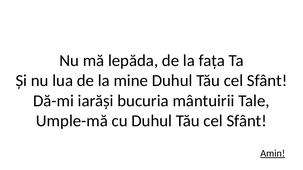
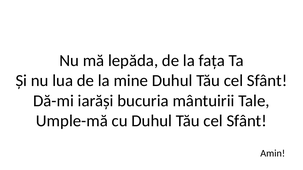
Amin underline: present -> none (273, 154)
